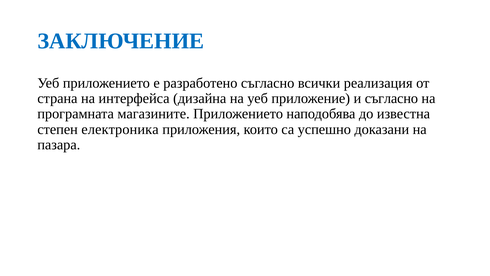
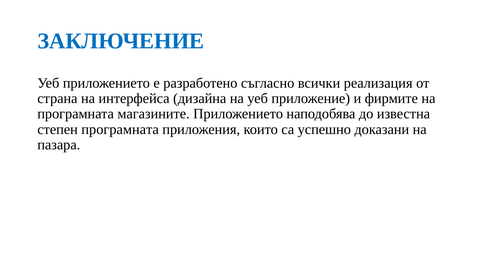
и съгласно: съгласно -> фирмите (391, 98)
степен електроника: електроника -> програмната (120, 129)
